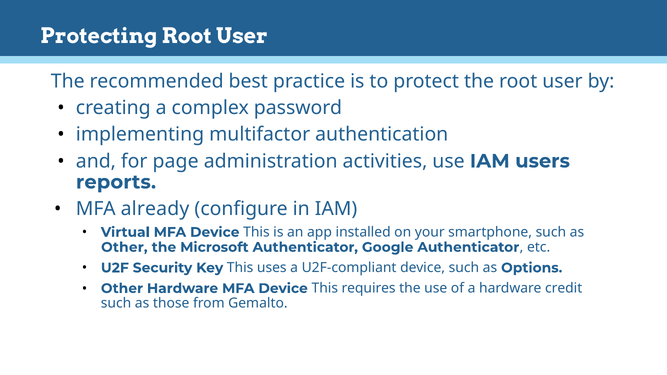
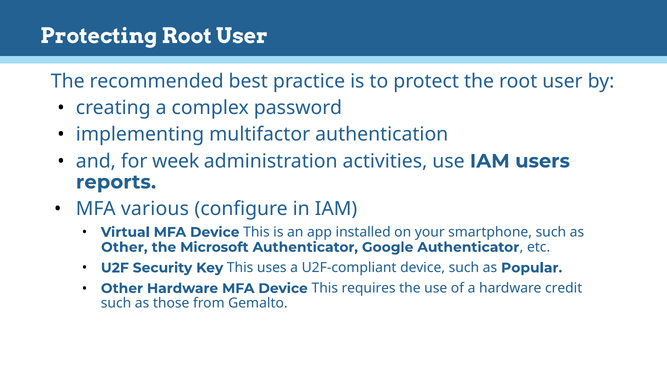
page: page -> week (176, 161)
already: already -> various (155, 209)
Options: Options -> Popular (532, 268)
